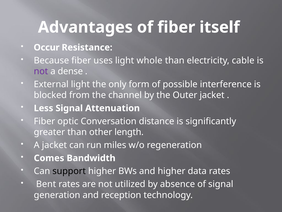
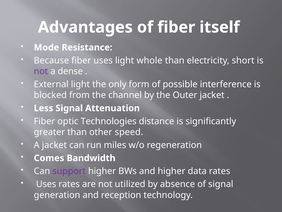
Occur: Occur -> Mode (47, 47)
cable: cable -> short (243, 60)
Conversation: Conversation -> Technologies (109, 121)
length: length -> speed (129, 132)
support colour: black -> purple (69, 171)
Bent: Bent -> Uses (46, 184)
